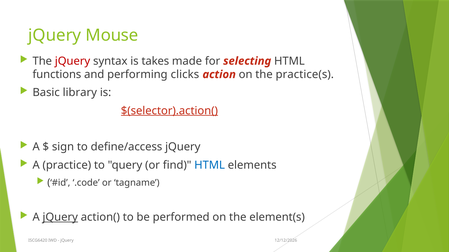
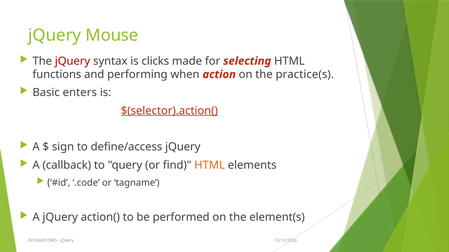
takes: takes -> clicks (155, 61)
clicks: clicks -> when (185, 75)
library: library -> enters (80, 93)
practice: practice -> callback (67, 165)
HTML colour: blue -> orange (210, 165)
jQuery underline: present -> none (60, 218)
